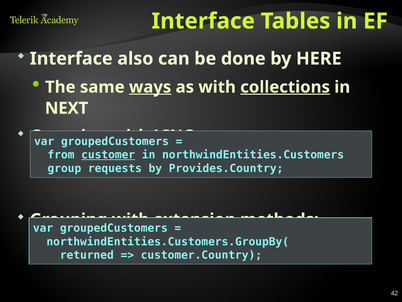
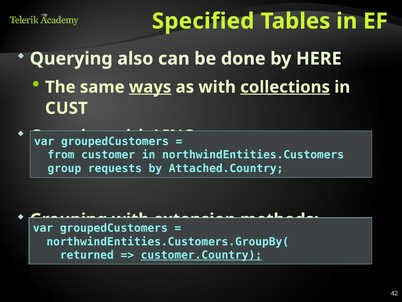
Interface: Interface -> Specified (203, 21)
Interface: Interface -> Querying (71, 59)
NEXT: NEXT -> CUST (66, 108)
customer underline: present -> none (108, 155)
Provides.Country: Provides.Country -> Attached.Country (226, 168)
customer.Country underline: none -> present (201, 255)
